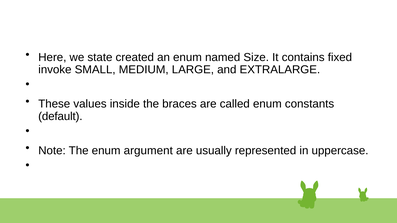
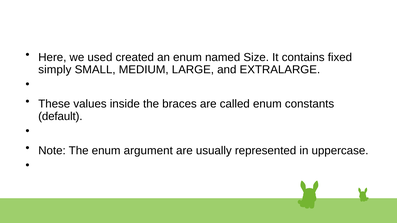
state: state -> used (100, 57)
invoke: invoke -> simply (55, 70)
